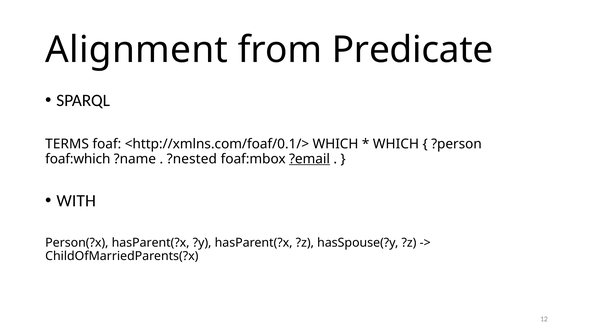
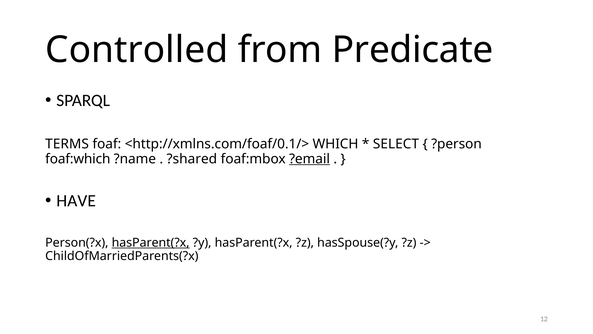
Alignment: Alignment -> Controlled (137, 50)
WHICH: WHICH -> SELECT (396, 144)
?nested: ?nested -> ?shared (192, 159)
WITH: WITH -> HAVE (76, 201)
hasParent(?x underline: none -> present (151, 242)
